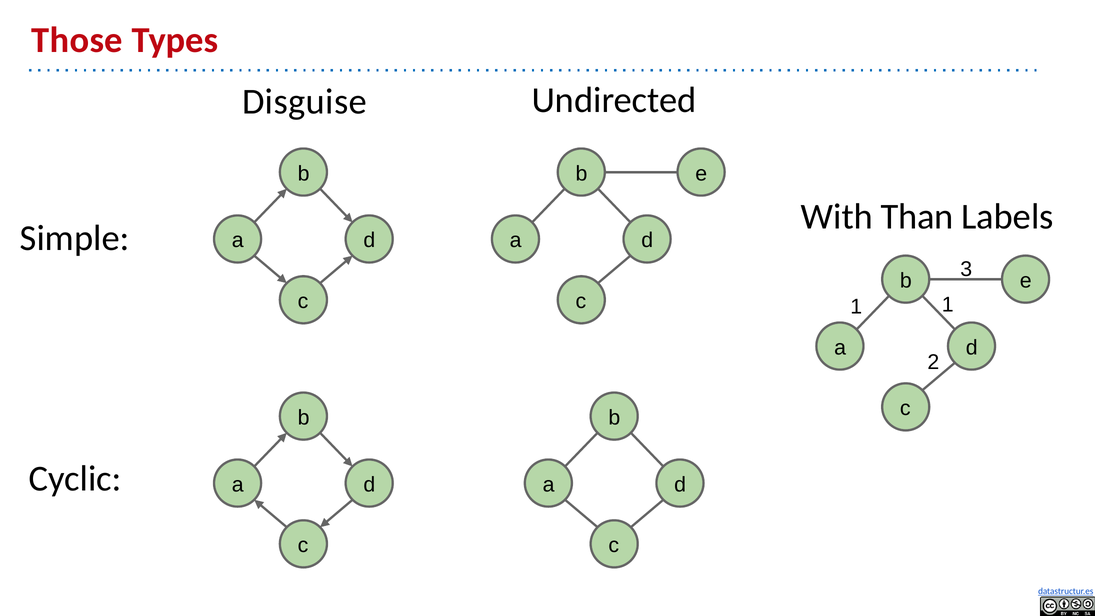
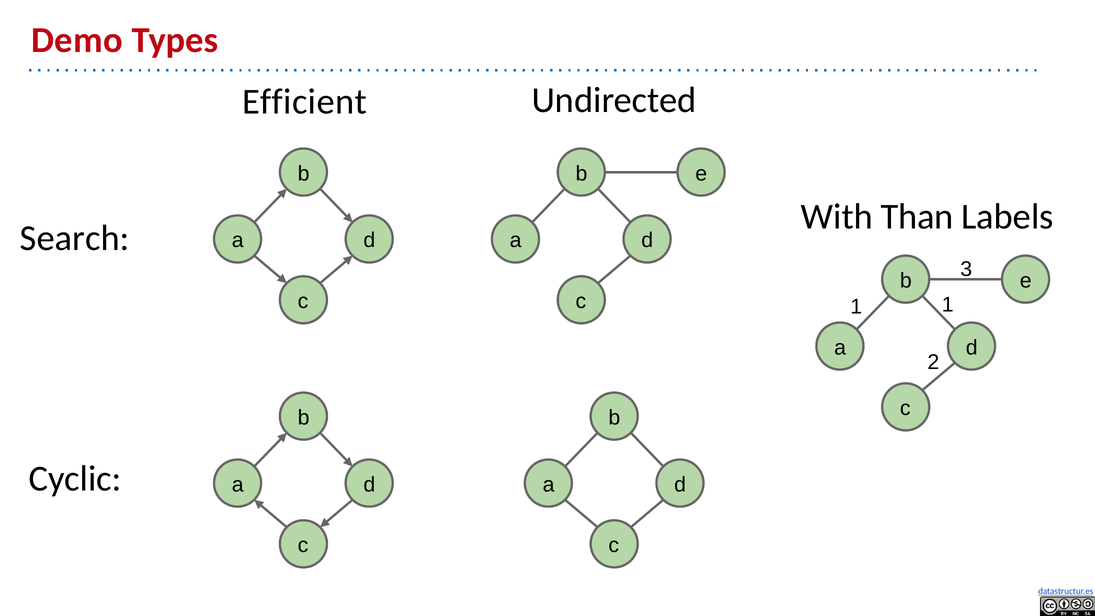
Those: Those -> Demo (77, 40)
Disguise: Disguise -> Efficient (304, 102)
Simple: Simple -> Search (75, 238)
